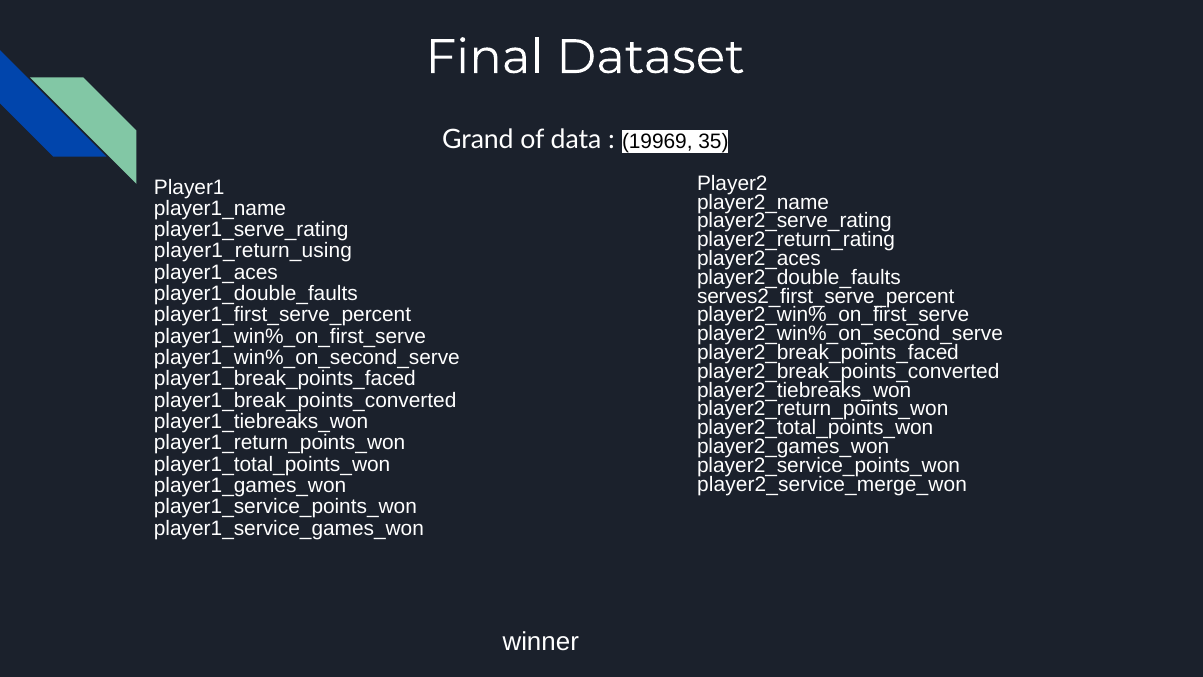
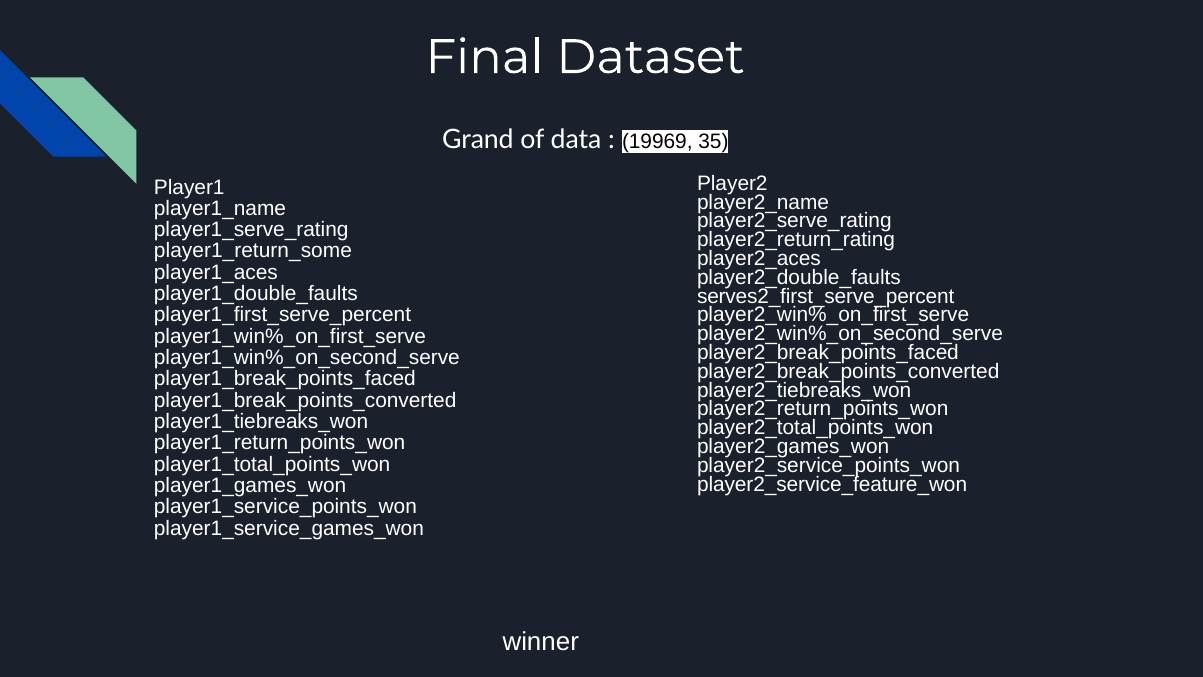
player1_return_using: player1_return_using -> player1_return_some (253, 251)
player2_service_merge_won: player2_service_merge_won -> player2_service_feature_won (832, 484)
